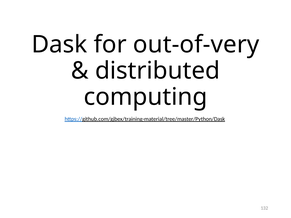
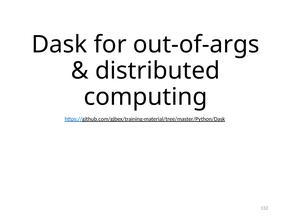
out-of-very: out-of-very -> out-of-args (196, 45)
